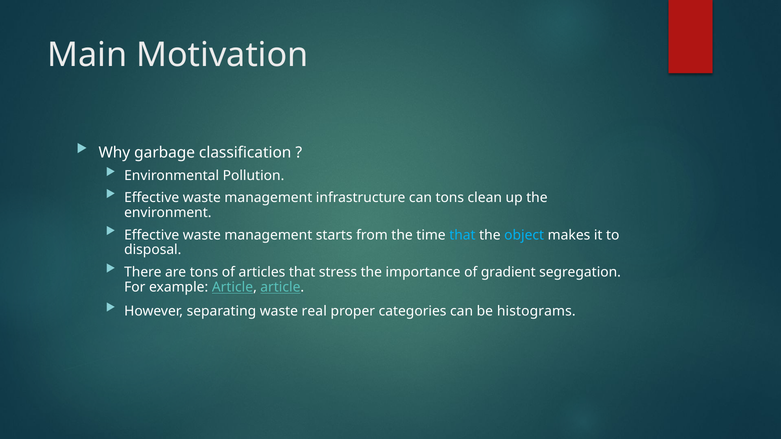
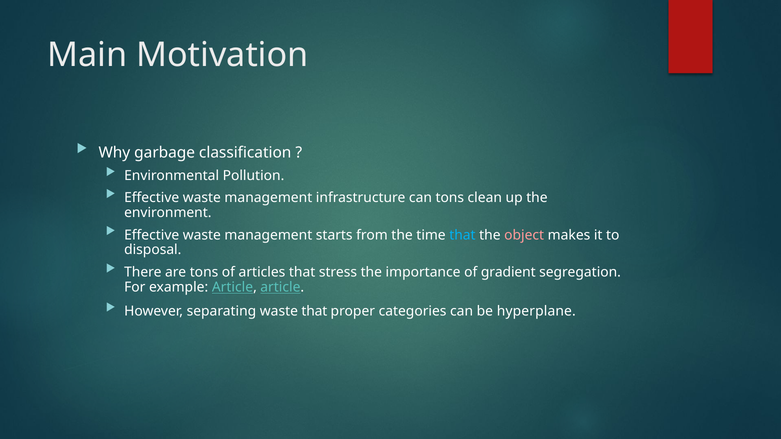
object colour: light blue -> pink (524, 235)
waste real: real -> that (314, 312)
histograms: histograms -> hyperplane (536, 312)
